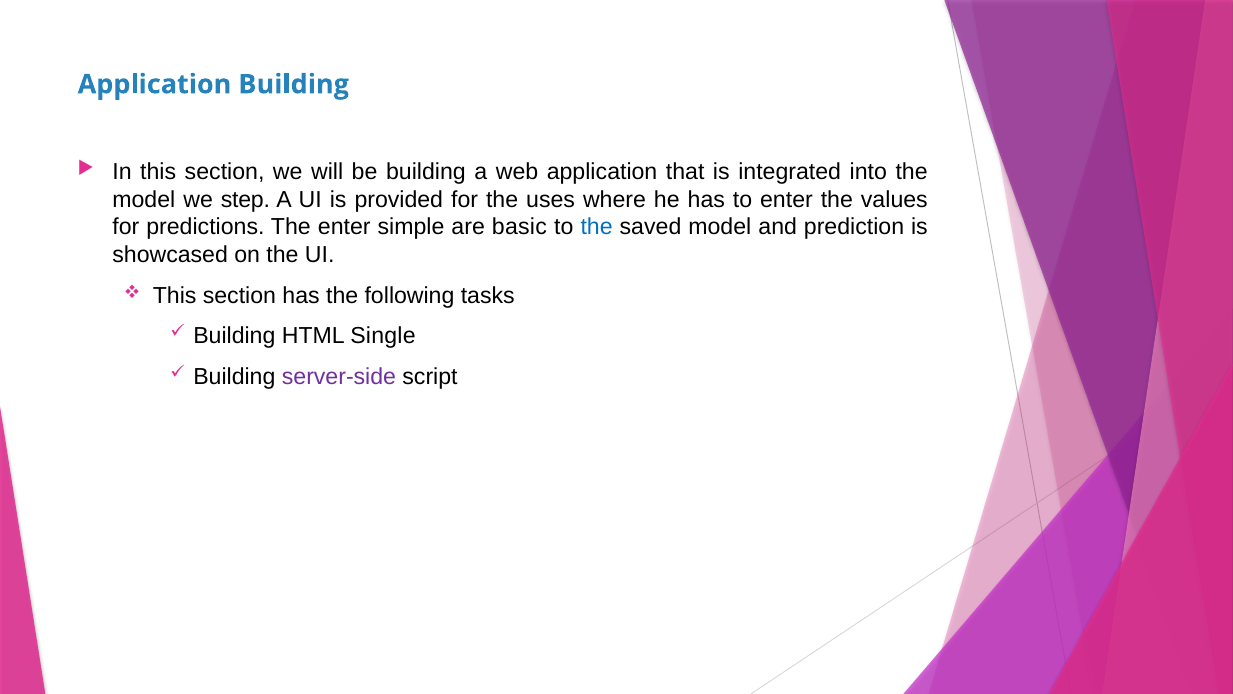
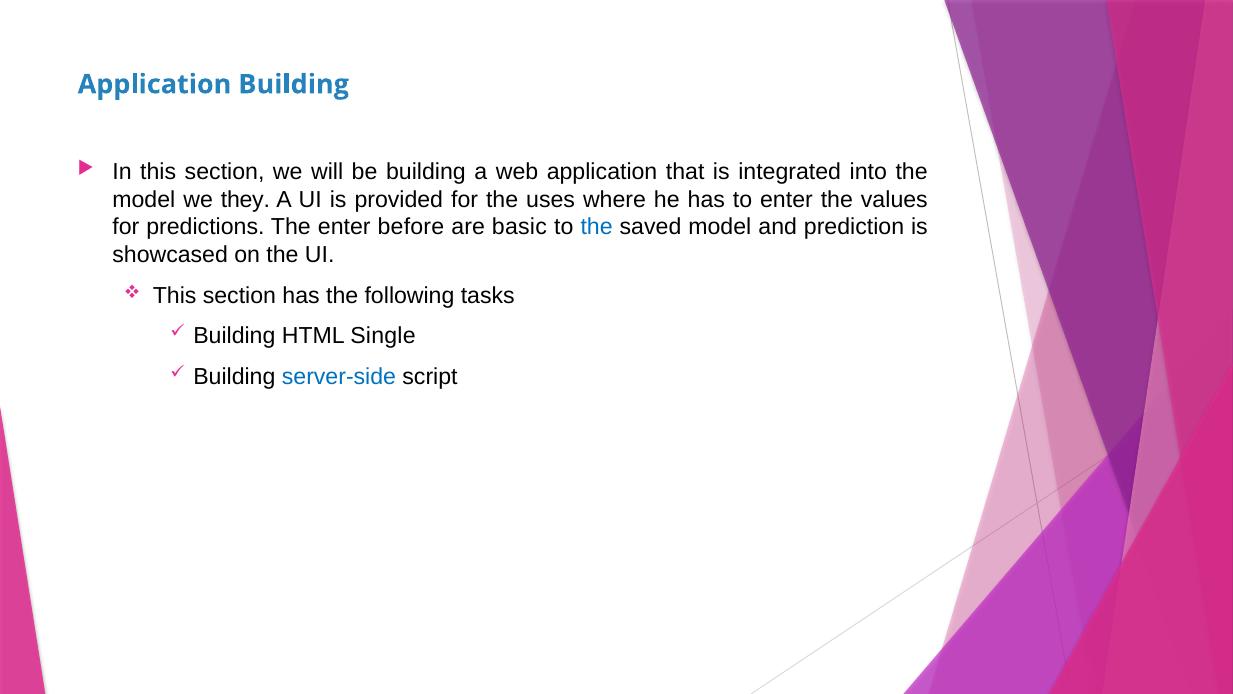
step: step -> they (245, 199)
simple: simple -> before (411, 227)
server-side colour: purple -> blue (339, 377)
